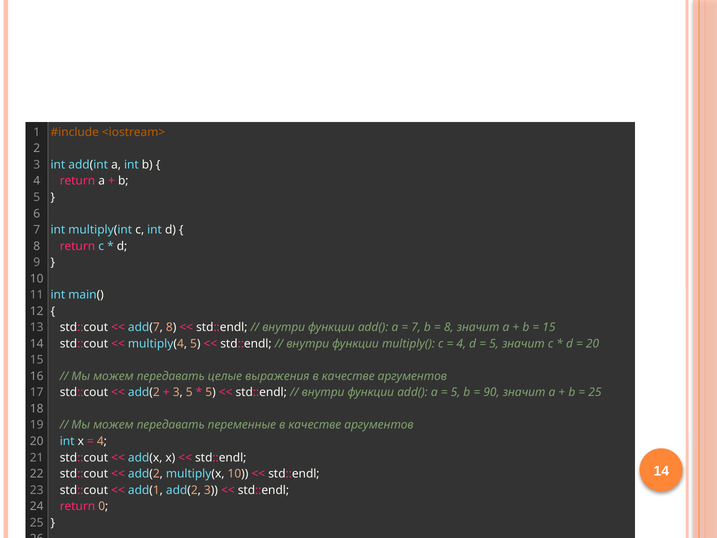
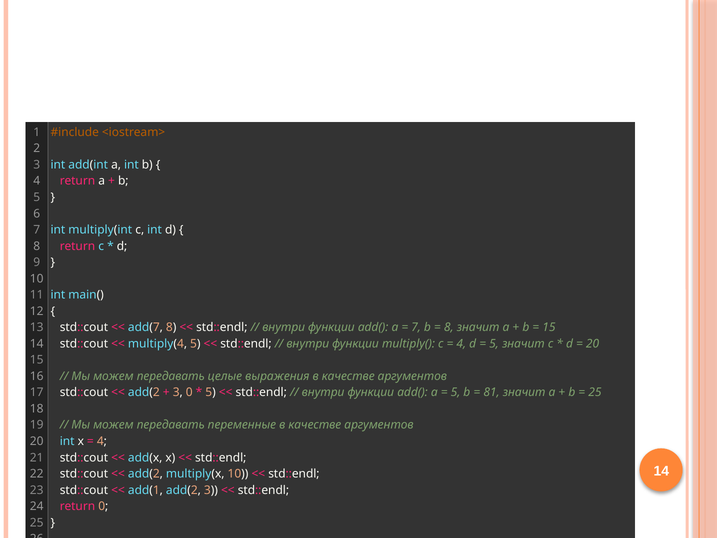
3 5: 5 -> 0 (189, 392)
90: 90 -> 81 (492, 392)
